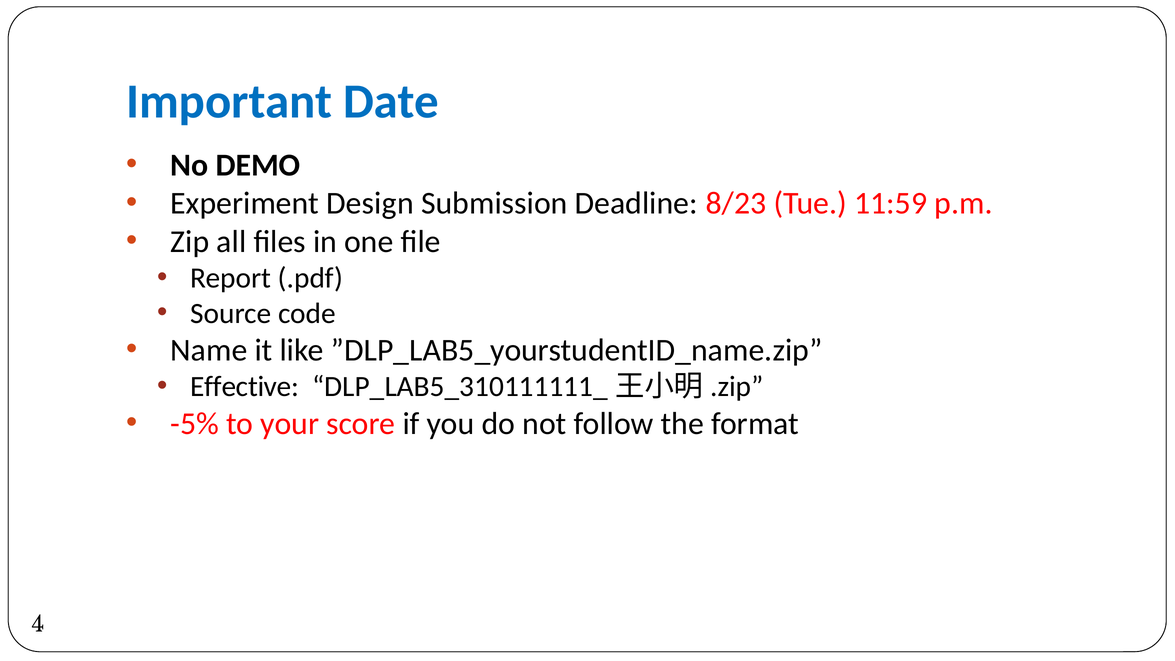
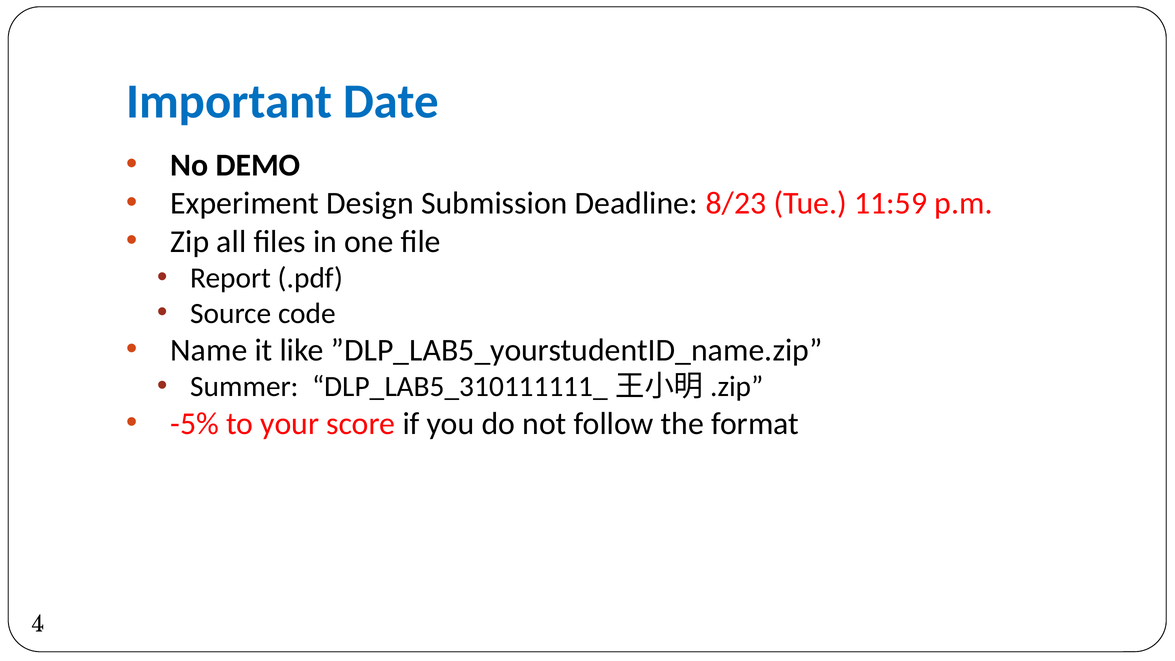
Effective: Effective -> Summer (245, 387)
